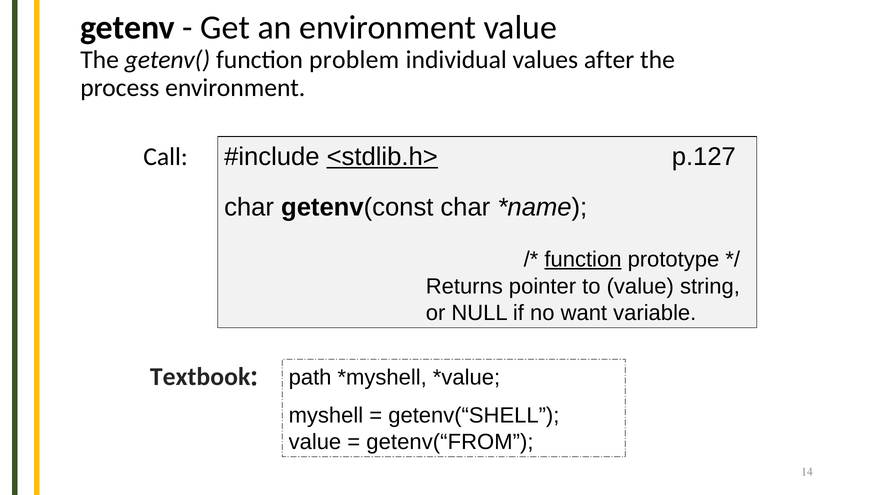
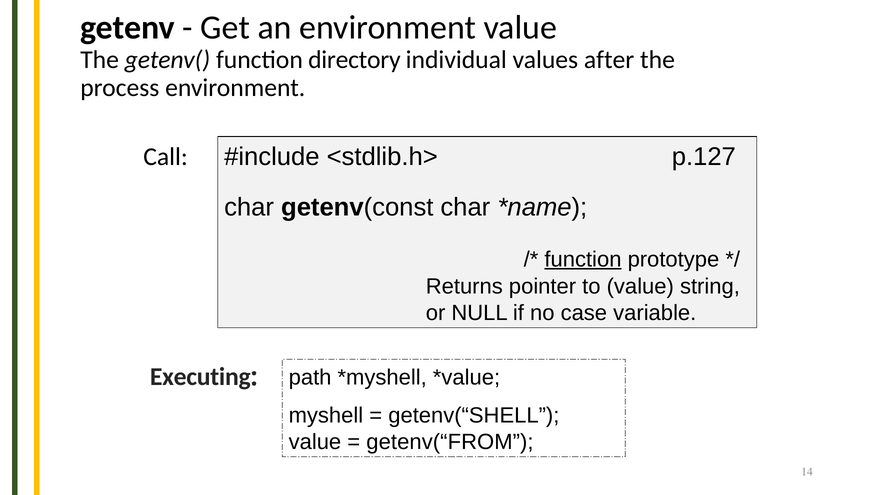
problem: problem -> directory (354, 60)
<stdlib.h> underline: present -> none (382, 157)
want: want -> case (584, 313)
Textbook: Textbook -> Executing (200, 377)
